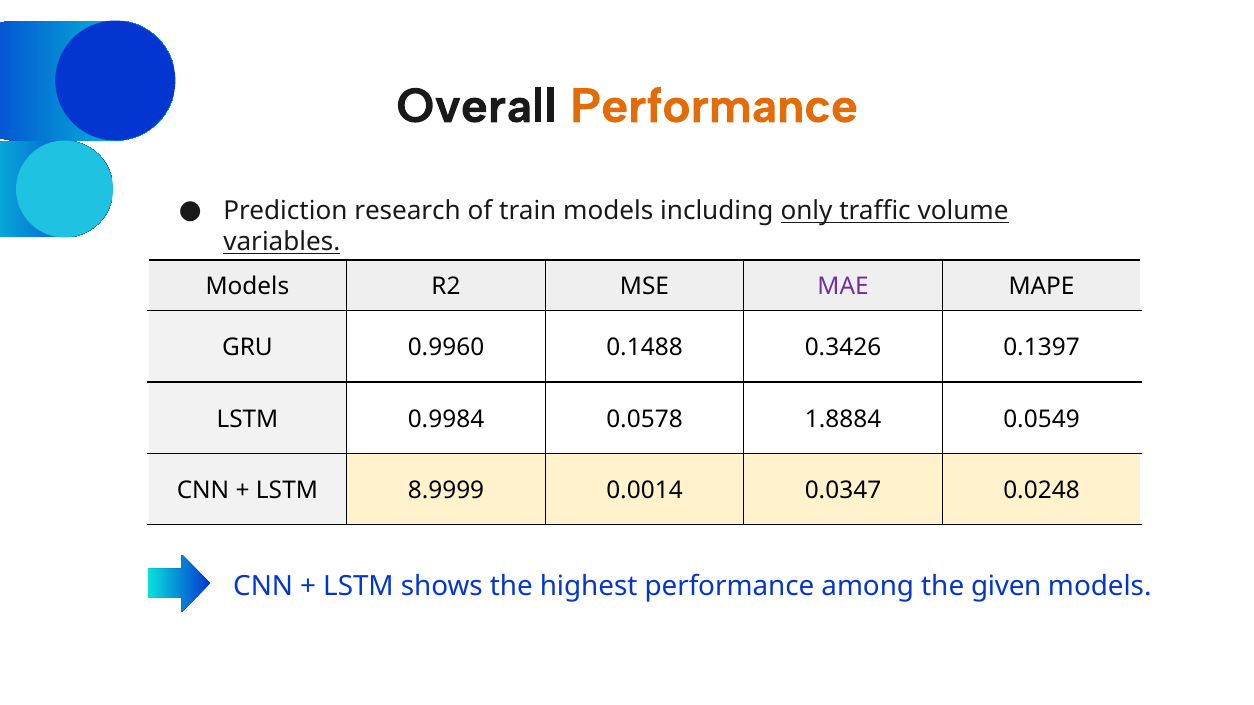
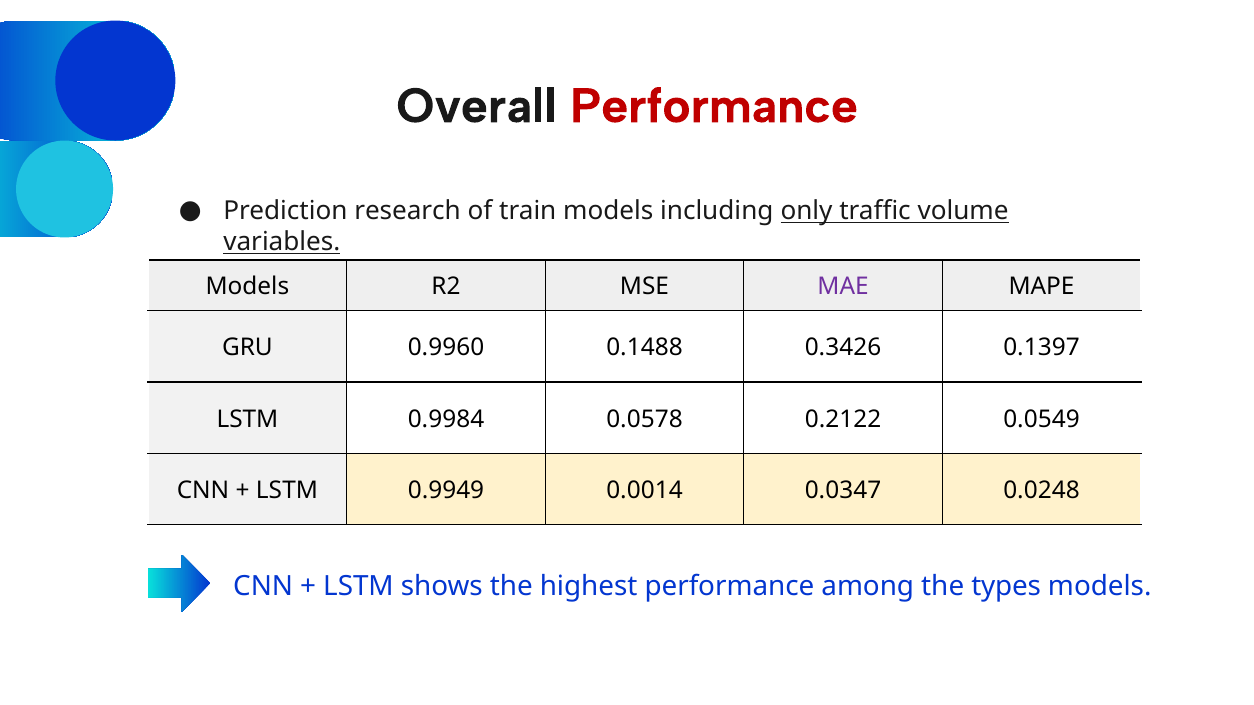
Performance colour: orange -> red (714, 106)
1.8884: 1.8884 -> 0.2122 (843, 419)
8.9999: 8.9999 -> 0.9949 (446, 491)
given: given -> types (1006, 586)
